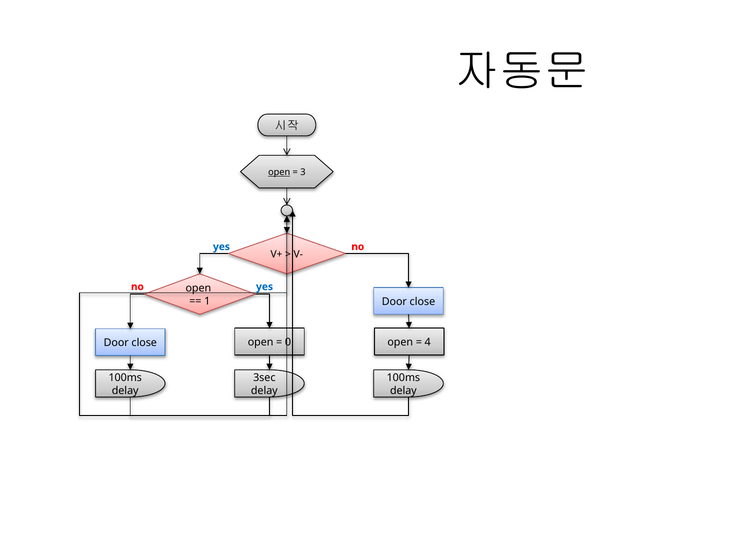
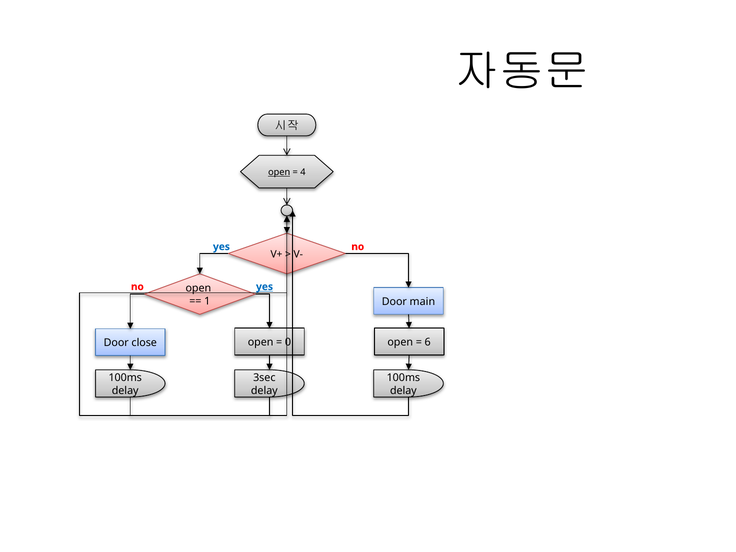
3: 3 -> 4 (303, 172)
yes underline: none -> present (265, 287)
close: close -> main (422, 302)
4: 4 -> 6 (428, 342)
